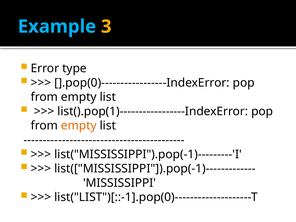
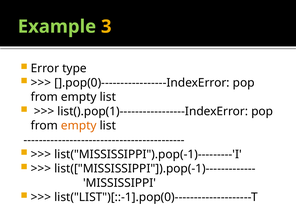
Example colour: light blue -> light green (57, 27)
